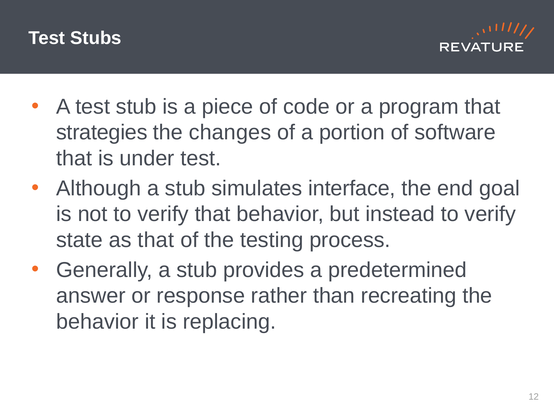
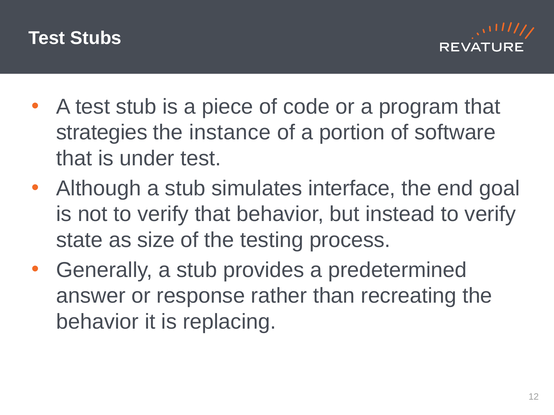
changes: changes -> instance (230, 133)
as that: that -> size (156, 240)
